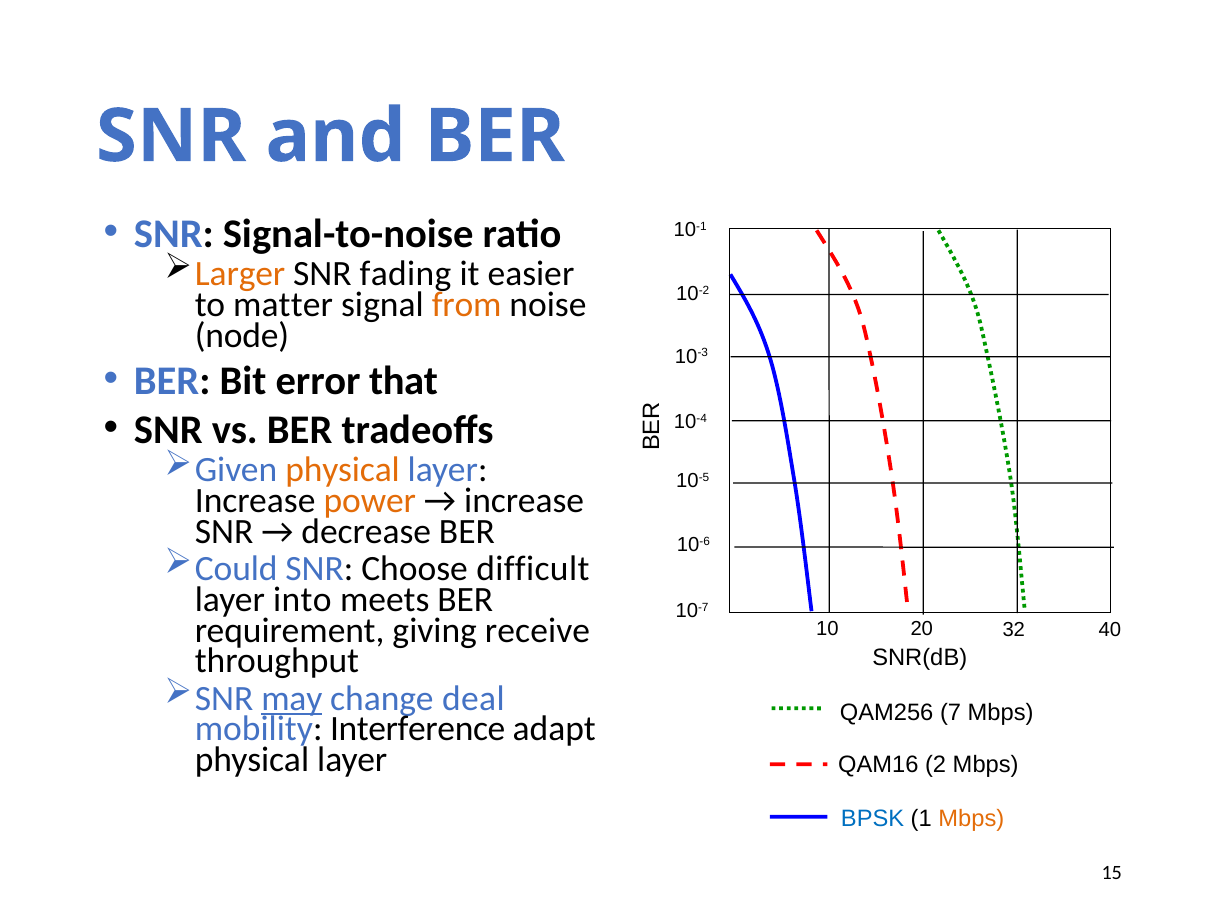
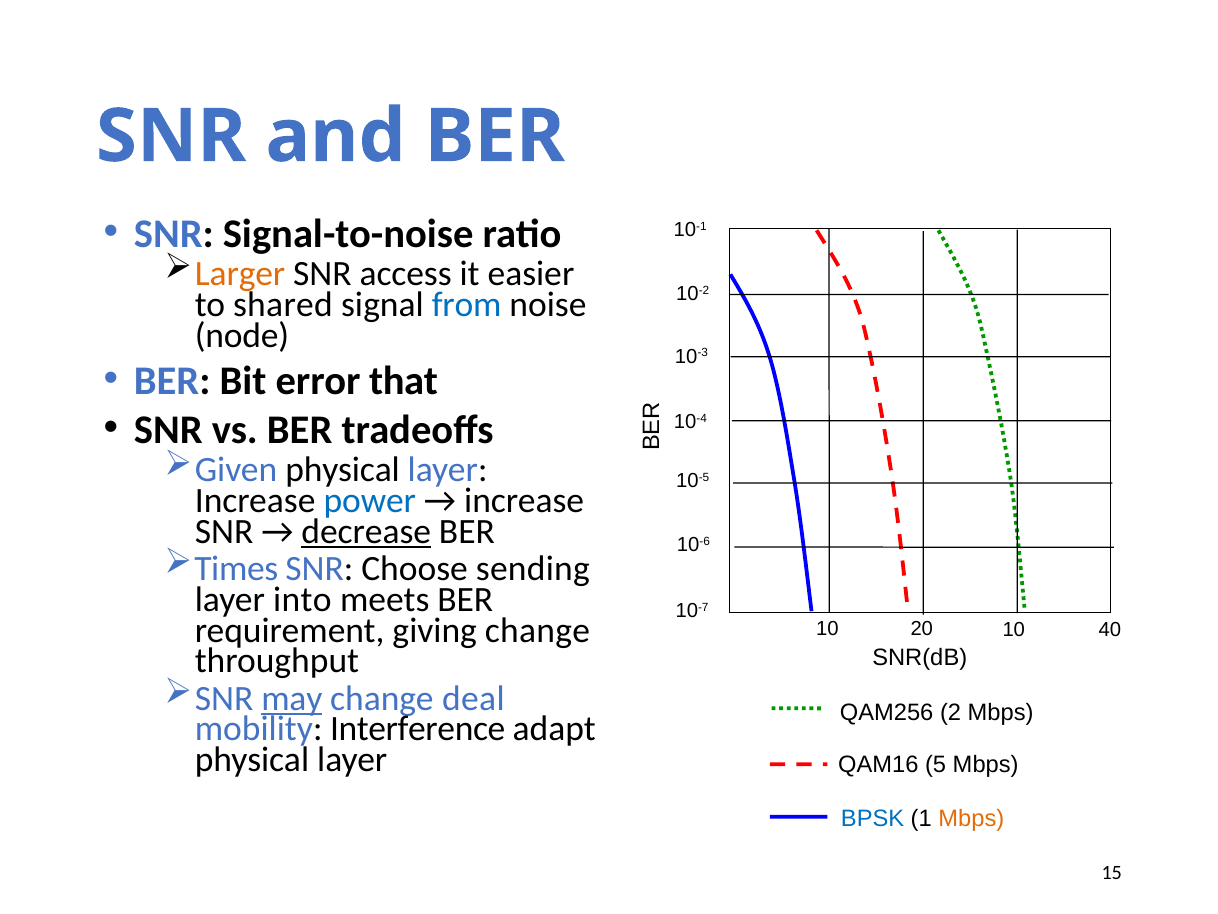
fading: fading -> access (406, 274)
matter: matter -> shared (283, 305)
from colour: orange -> blue (467, 305)
physical colour: orange -> black (343, 470)
power colour: orange -> blue (370, 501)
decrease underline: none -> present (366, 531)
Could: Could -> Times (236, 569)
difficult: difficult -> sending (533, 569)
giving receive: receive -> change (537, 630)
20 32: 32 -> 10 (1014, 629)
7: 7 -> 2 (951, 712)
2: 2 -> 5 (936, 764)
